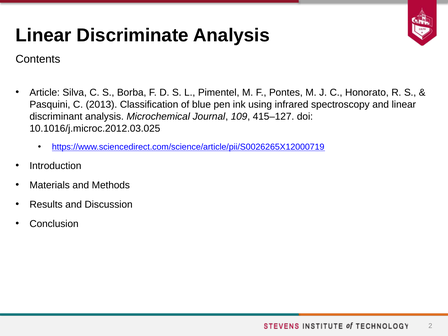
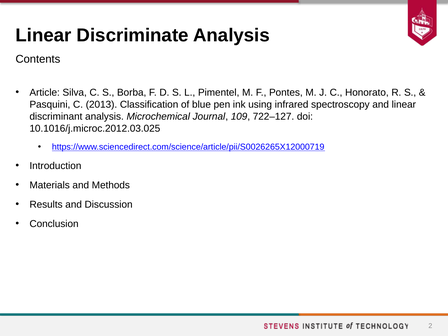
415–127: 415–127 -> 722–127 (273, 116)
